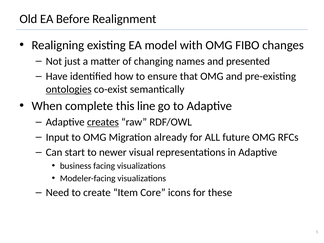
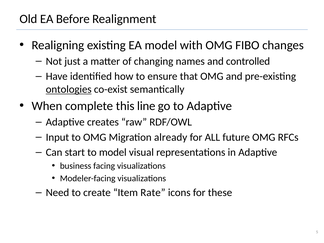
presented: presented -> controlled (248, 61)
creates underline: present -> none (103, 122)
to newer: newer -> model (113, 152)
Core: Core -> Rate (153, 193)
